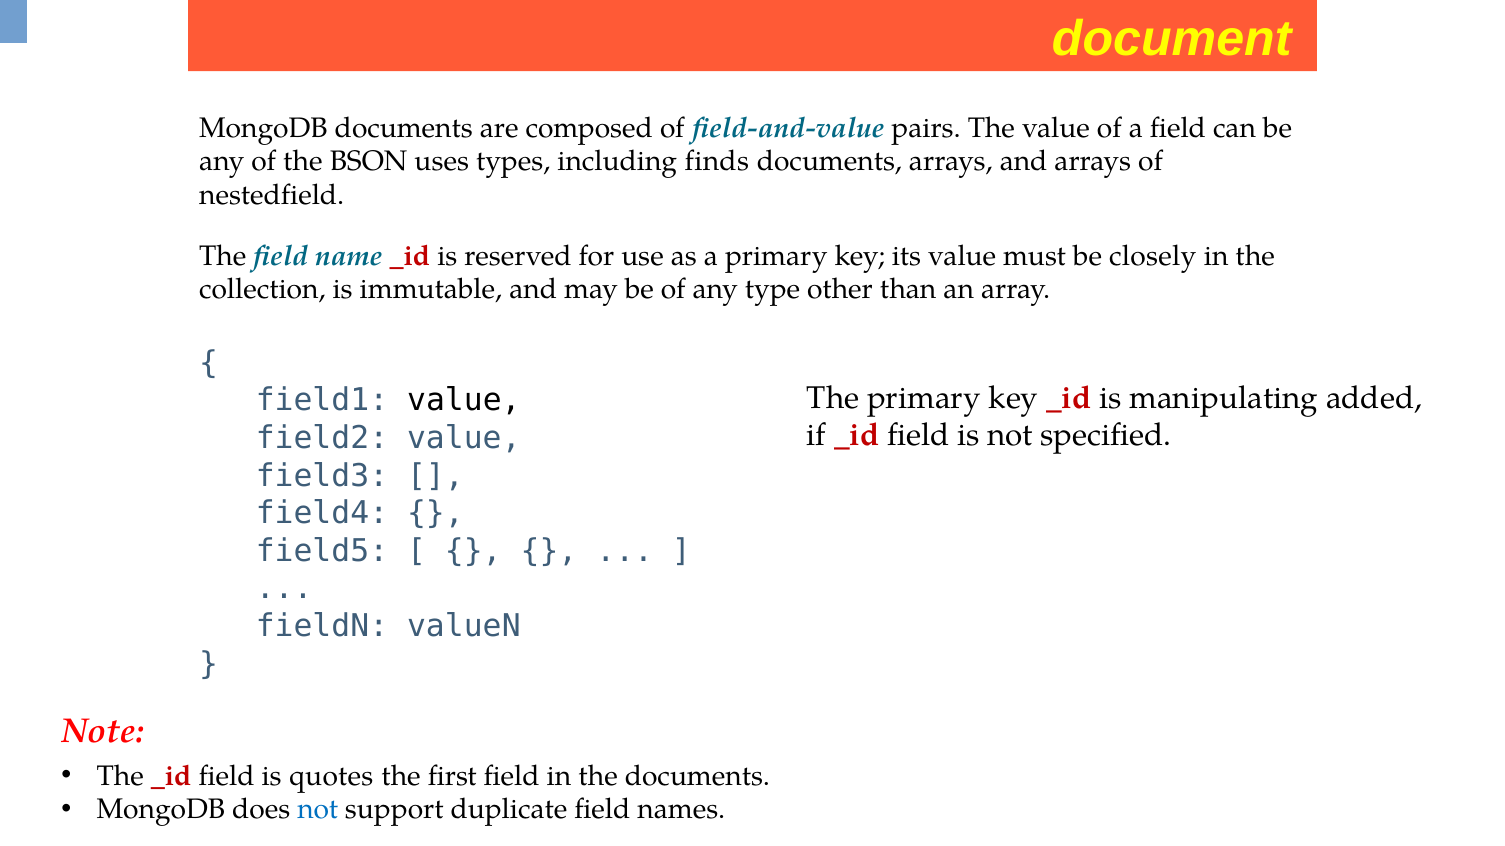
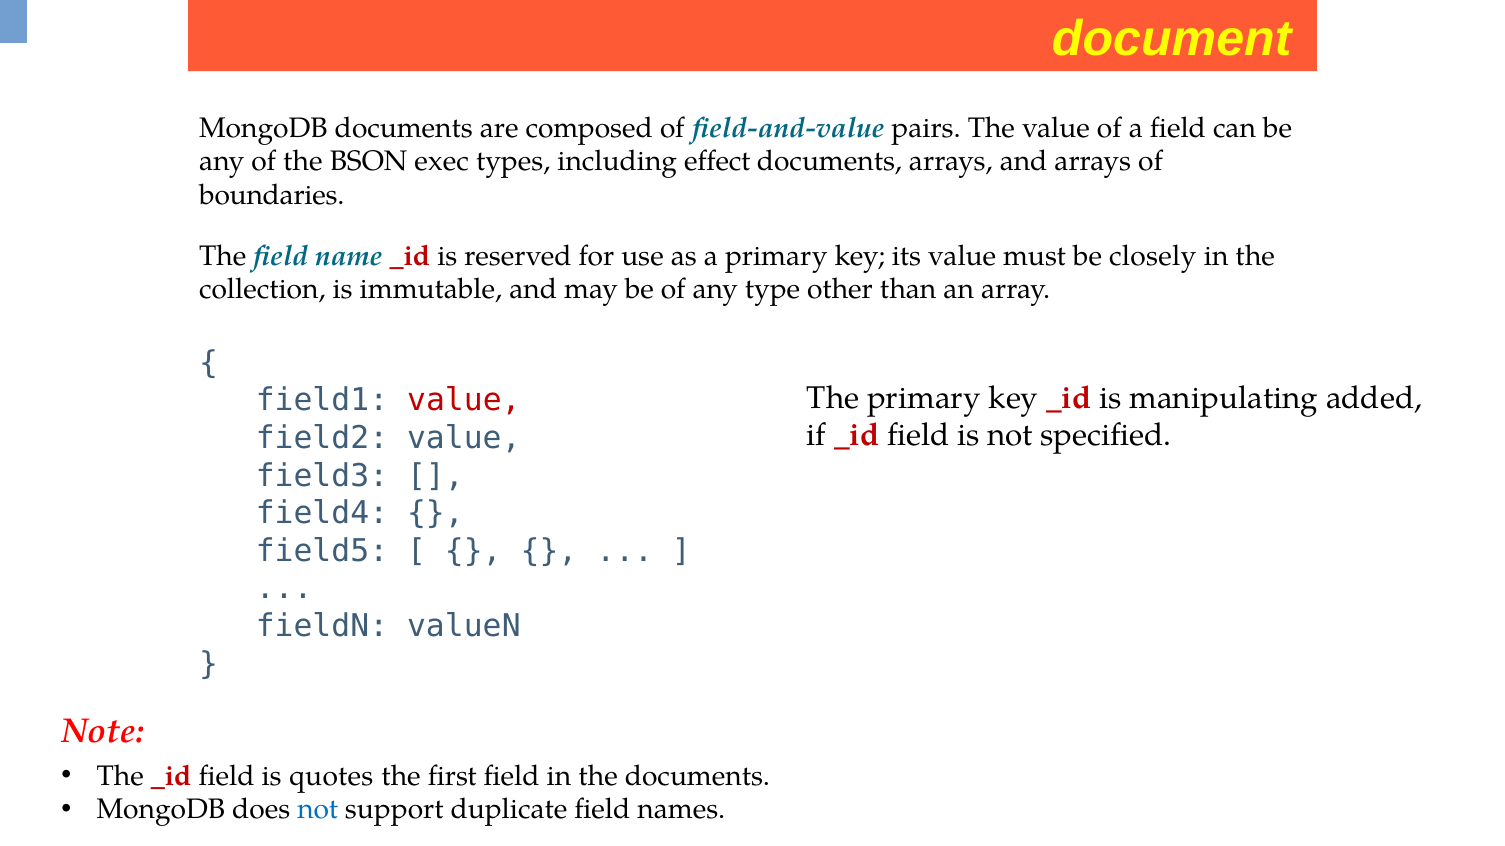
uses: uses -> exec (442, 162)
finds: finds -> effect (717, 162)
nestedfield: nestedfield -> boundaries (272, 196)
value colour: black -> red (464, 401)
